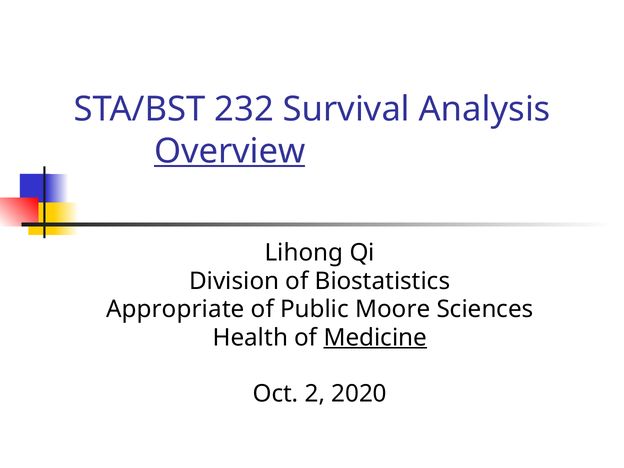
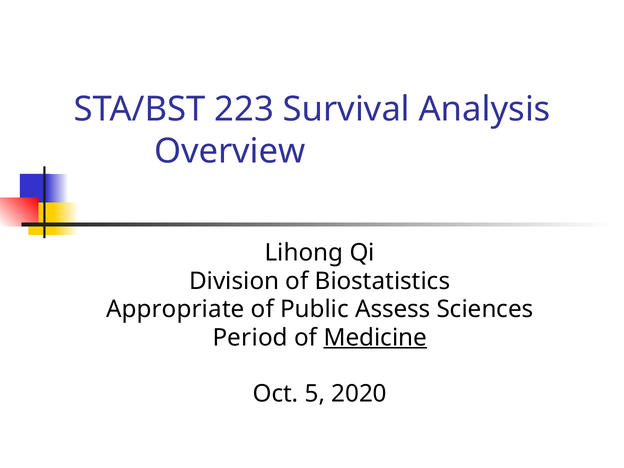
232: 232 -> 223 (244, 109)
Overview underline: present -> none (230, 151)
Moore: Moore -> Assess (393, 309)
Health: Health -> Period (250, 337)
2: 2 -> 5 (315, 394)
